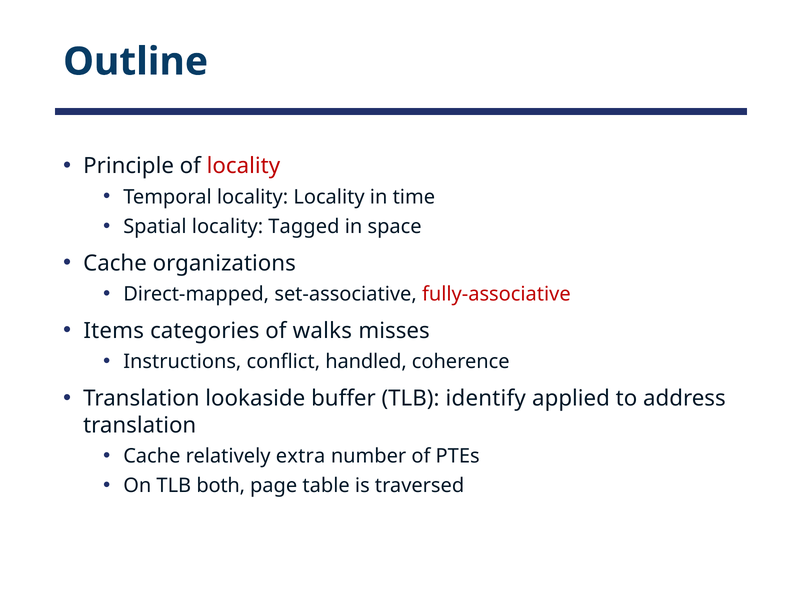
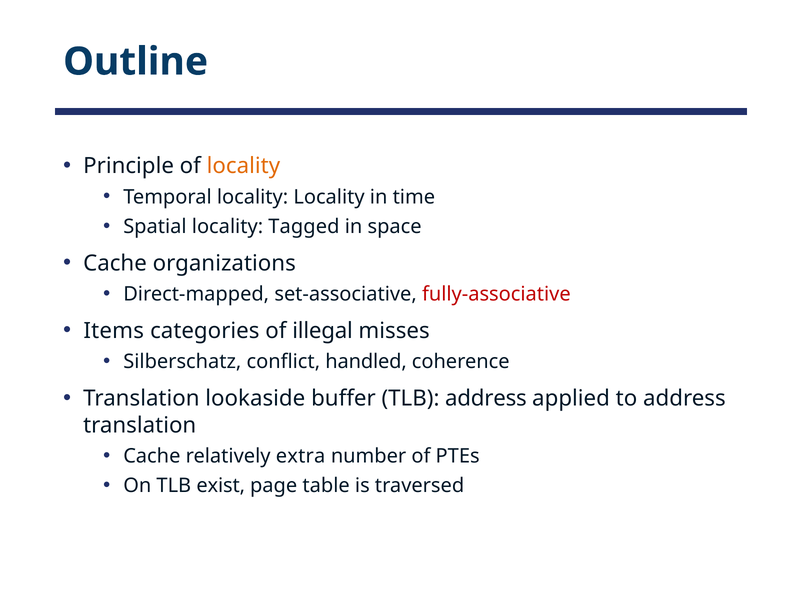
locality colour: red -> orange (243, 166)
walks: walks -> illegal (323, 331)
Instructions: Instructions -> Silberschatz (182, 361)
TLB identify: identify -> address (486, 398)
both: both -> exist (221, 485)
